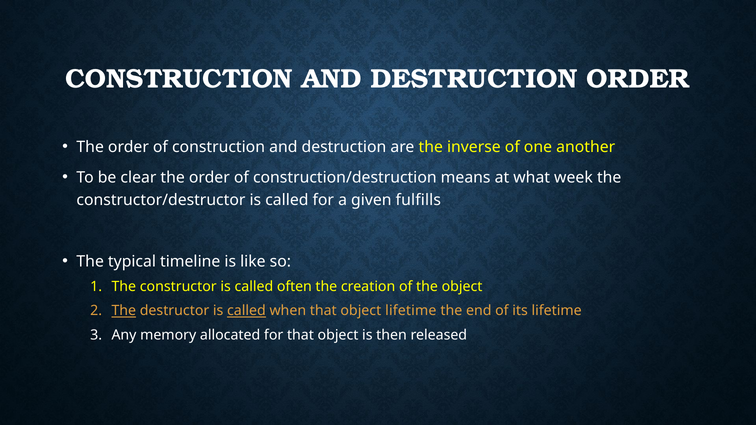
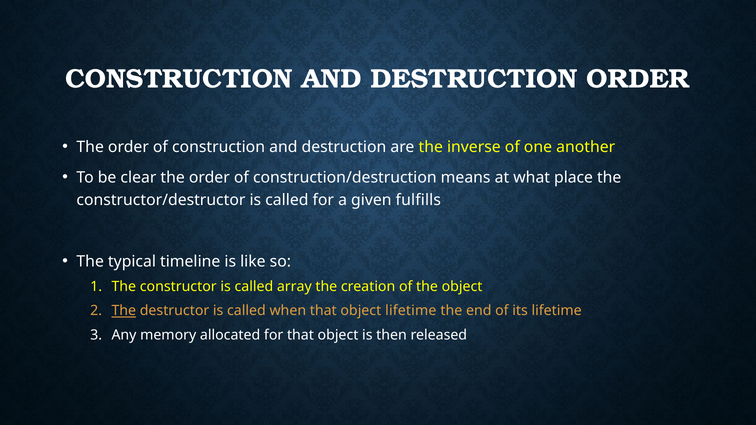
week: week -> place (574, 178)
often: often -> array (294, 287)
called underline: present -> none (246, 311)
